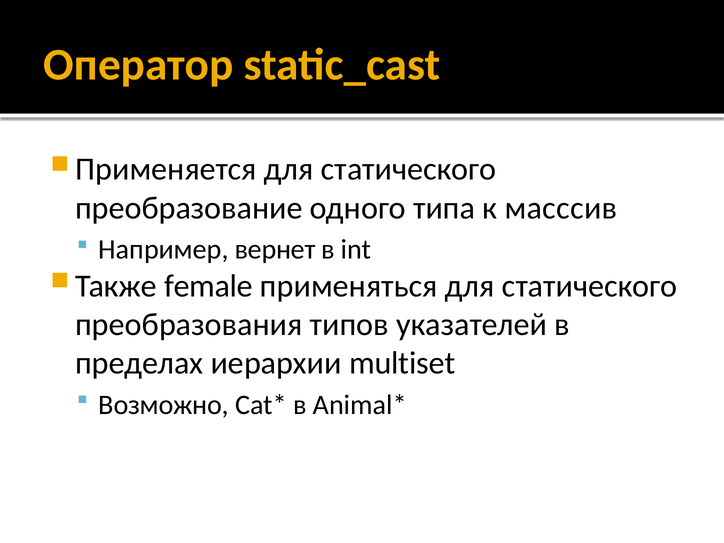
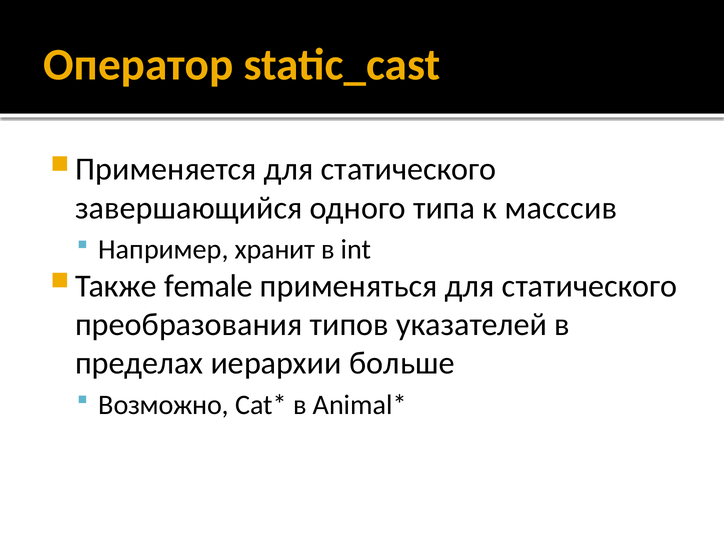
преобразование: преобразование -> завершающийся (189, 208)
вернет: вернет -> хранит (275, 250)
multiset: multiset -> больше (402, 363)
